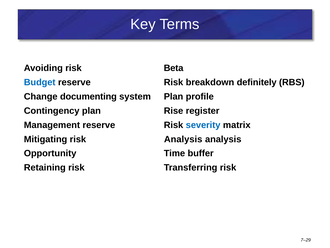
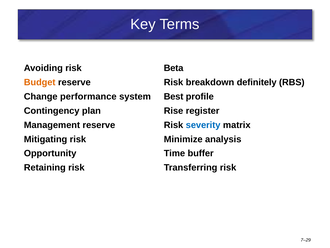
Budget colour: blue -> orange (40, 82)
documenting: documenting -> performance (88, 96)
Plan: Plan -> Best (174, 96)
Analysis: Analysis -> Minimize (183, 139)
